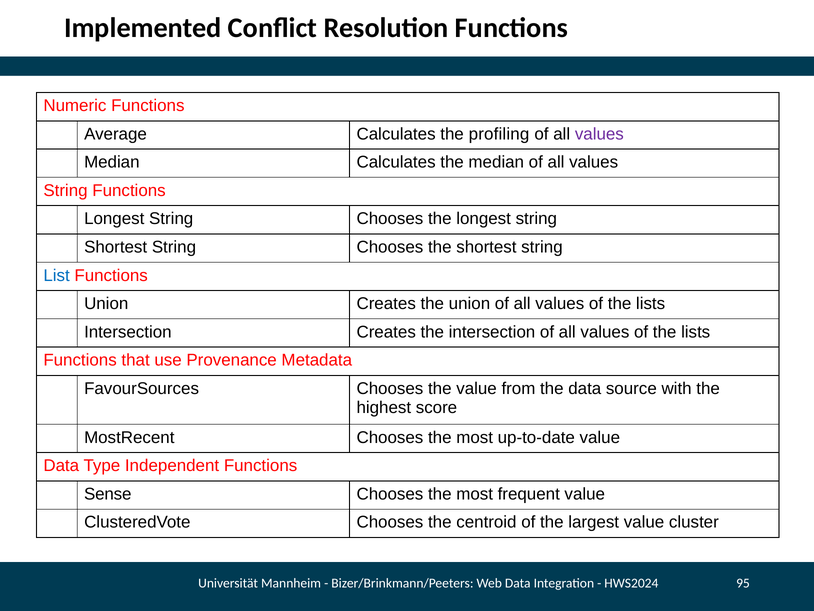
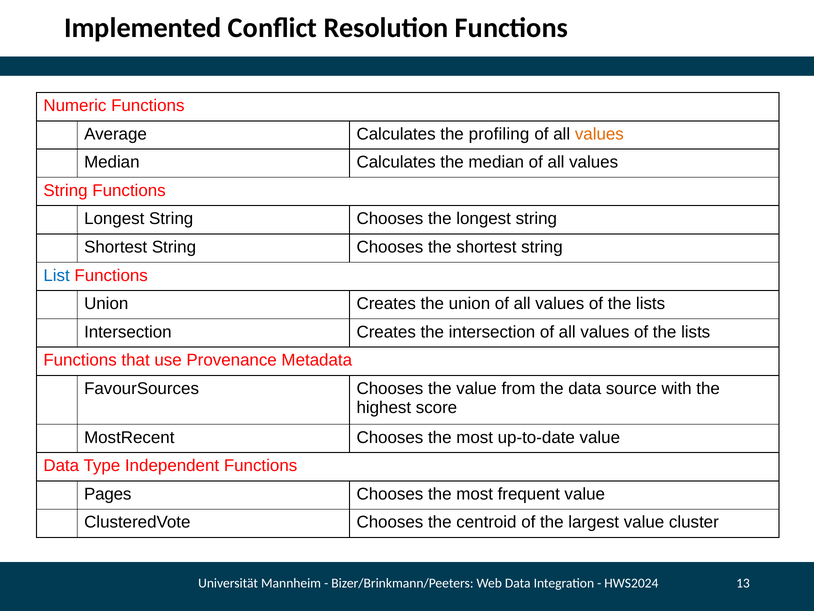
values colour: purple -> orange (599, 134)
Sense: Sense -> Pages (108, 494)
95: 95 -> 13 (743, 583)
